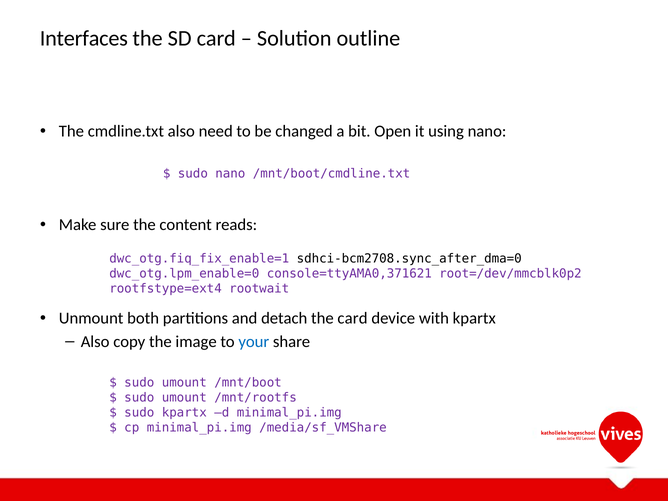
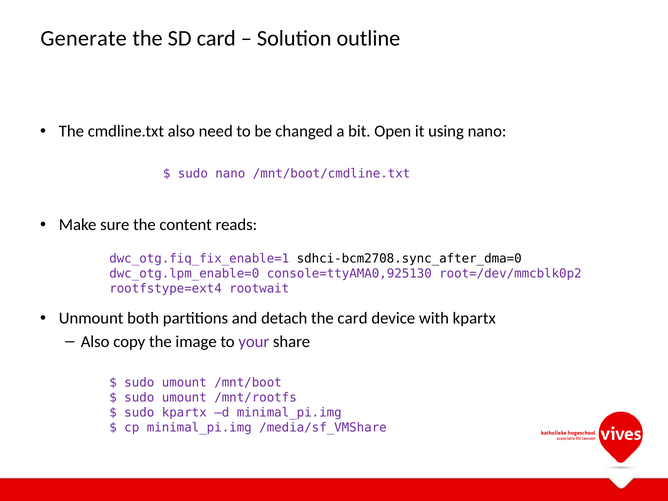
Interfaces: Interfaces -> Generate (84, 38)
console=ttyAMA0,371621: console=ttyAMA0,371621 -> console=ttyAMA0,925130 (349, 274)
your colour: blue -> purple (254, 342)
